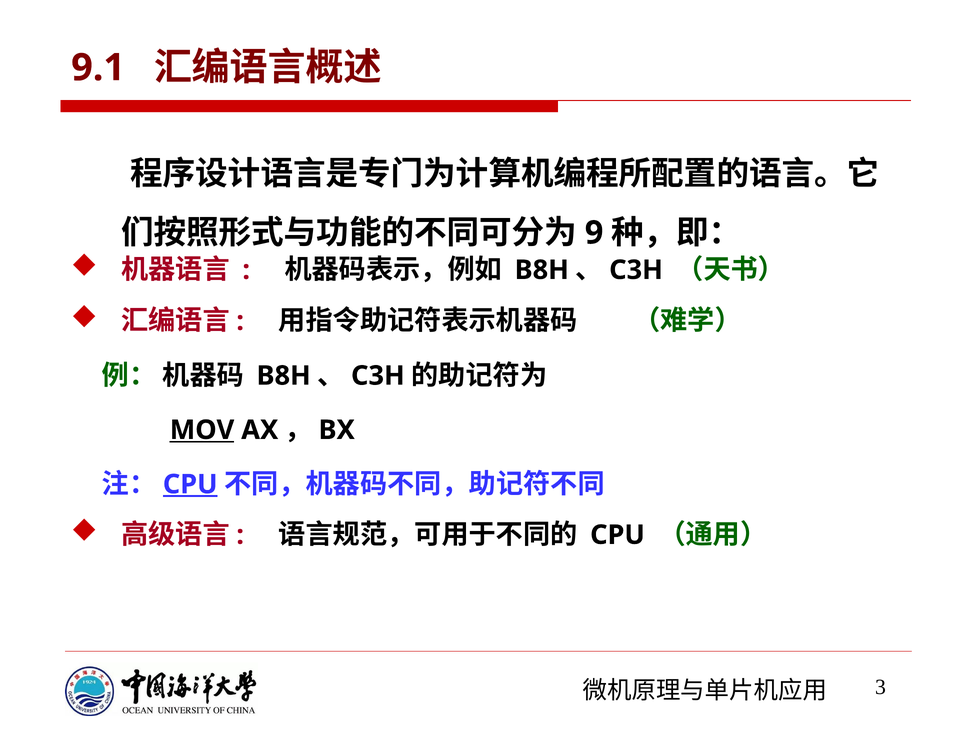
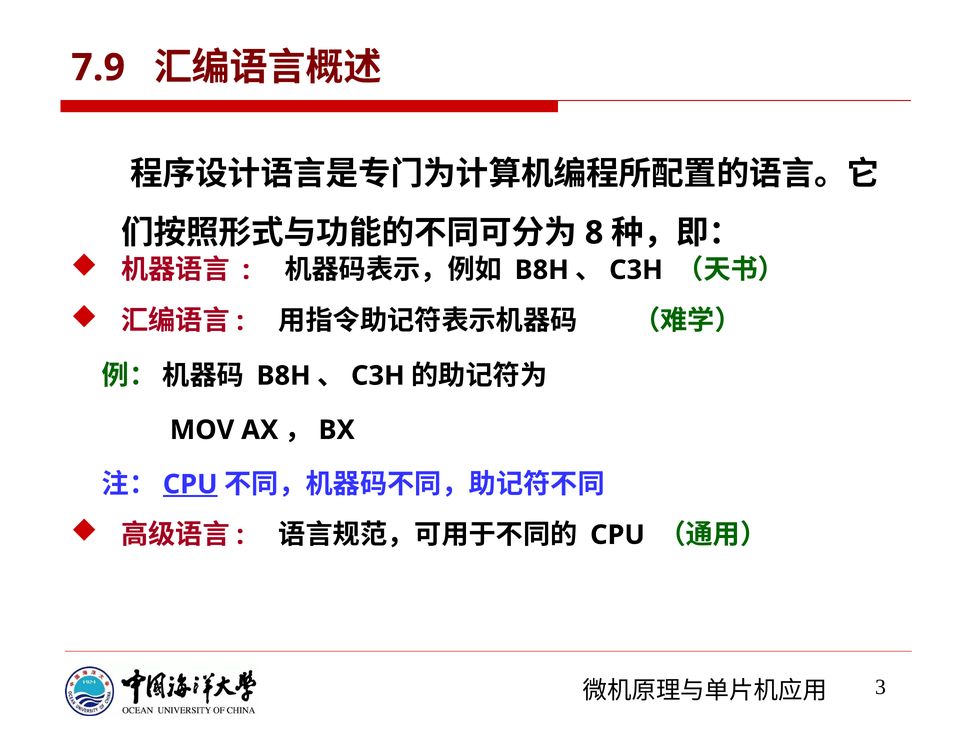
9.1: 9.1 -> 7.9 (98, 68)
9: 9 -> 8 (594, 233)
MOV underline: present -> none (202, 430)
